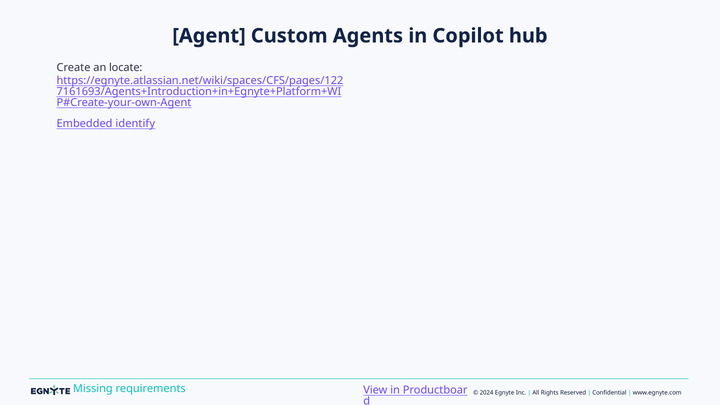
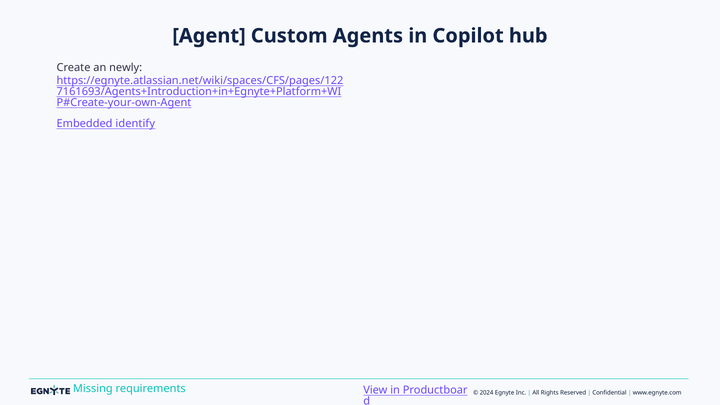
locate: locate -> newly (126, 67)
